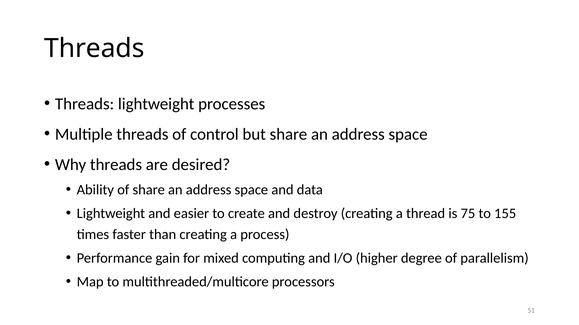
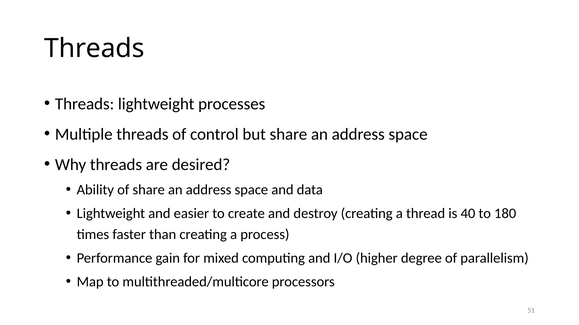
75: 75 -> 40 (468, 214)
155: 155 -> 180 (505, 214)
